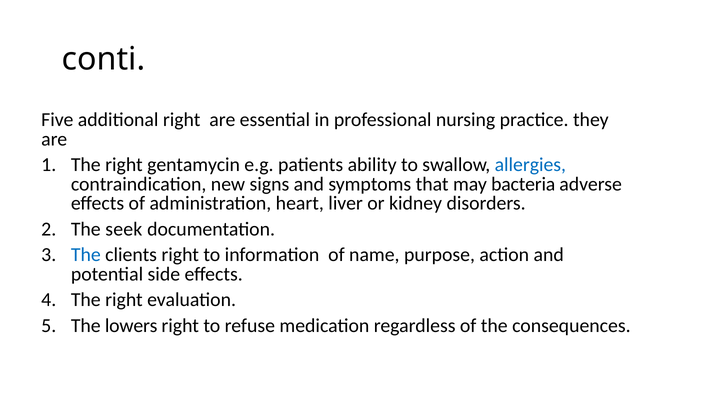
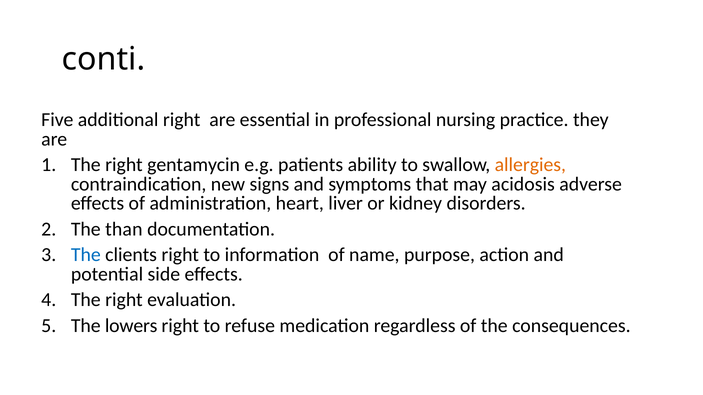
allergies colour: blue -> orange (530, 165)
bacteria: bacteria -> acidosis (523, 184)
seek: seek -> than (124, 229)
